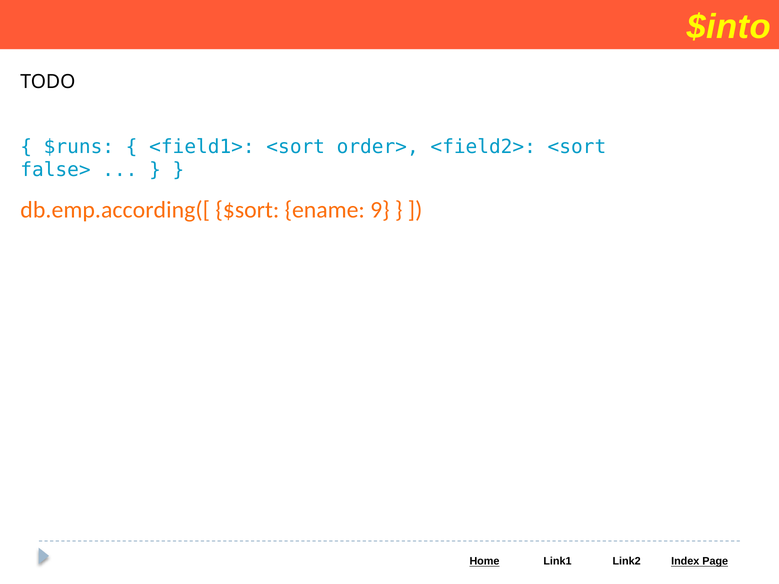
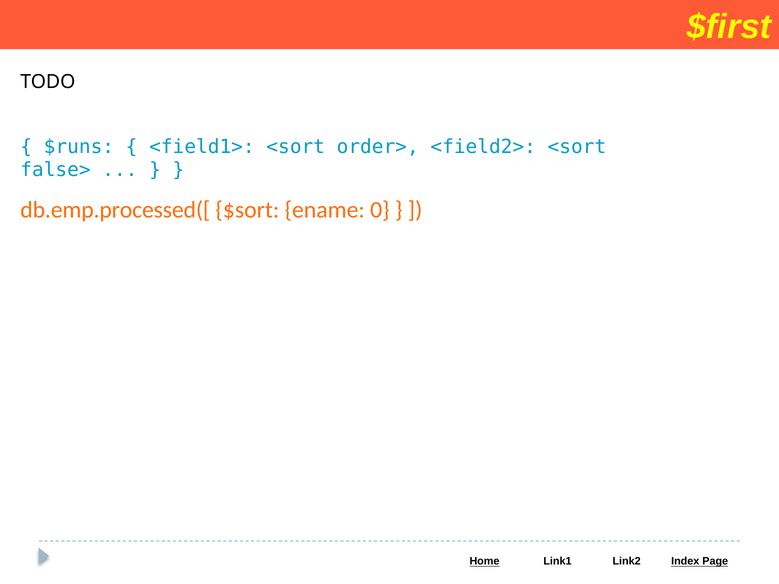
$into: $into -> $first (729, 27)
db.emp.according([: db.emp.according([ -> db.emp.processed([ (115, 210)
9: 9 -> 0 (380, 210)
